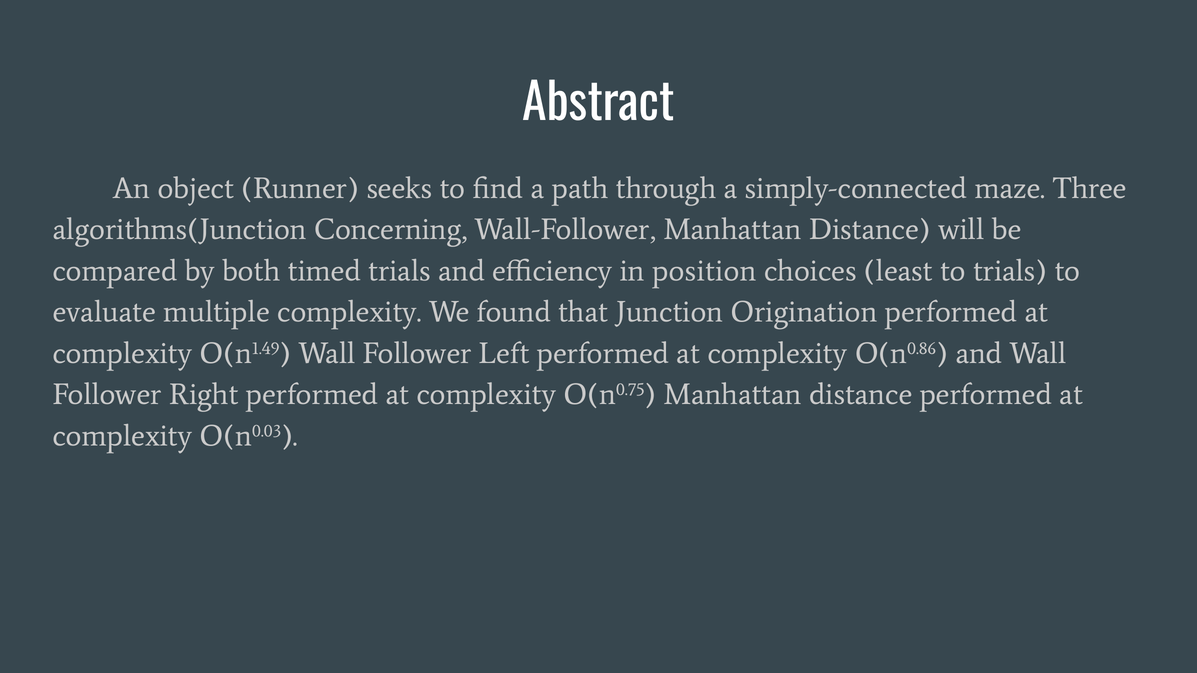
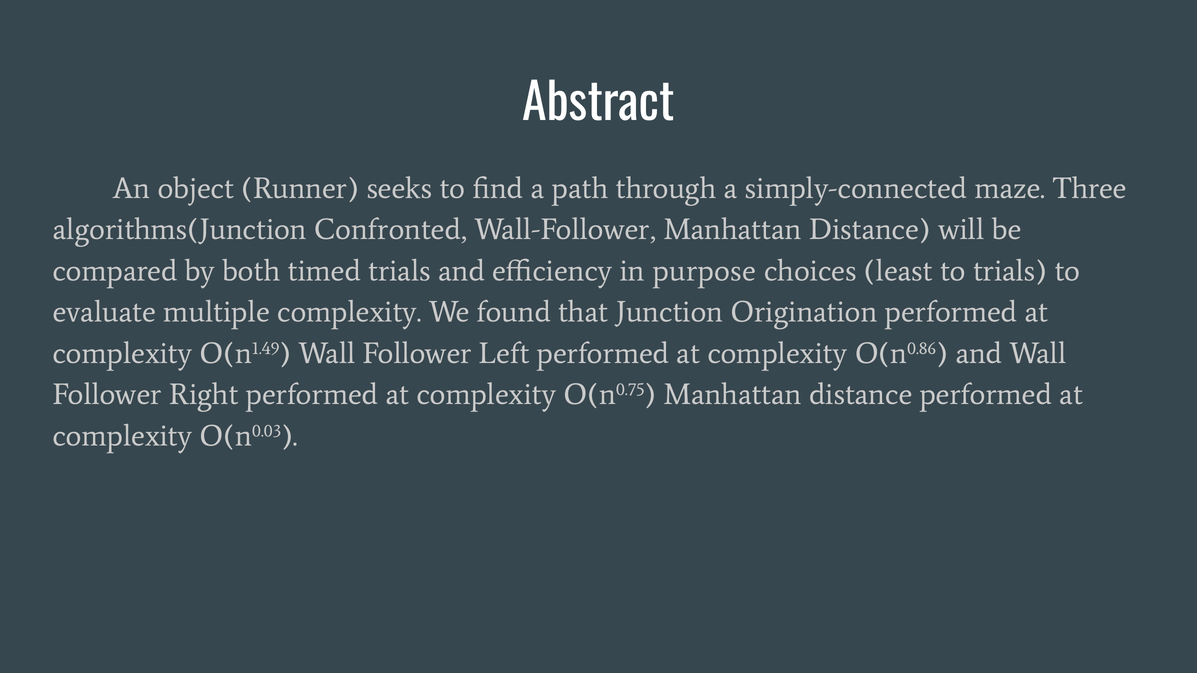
Concerning: Concerning -> Confronted (391, 230)
position: position -> purpose (704, 271)
